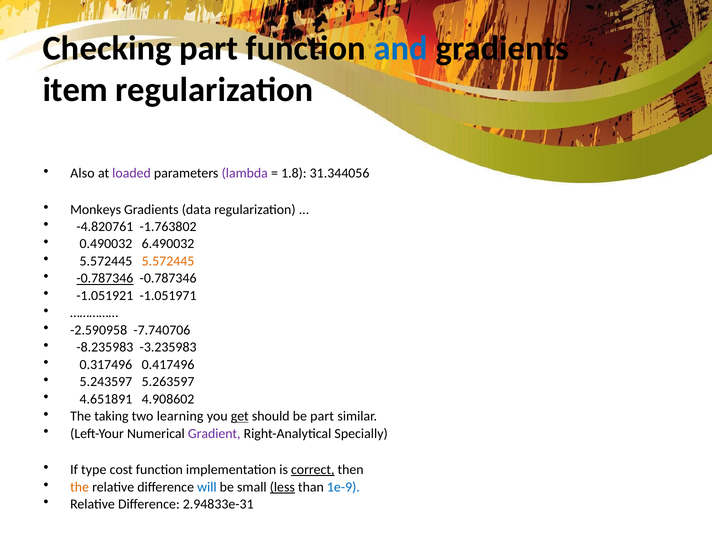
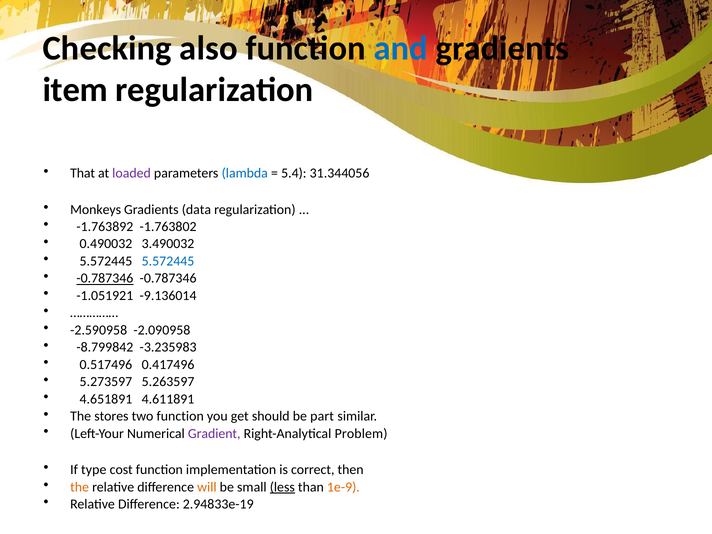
Checking part: part -> also (209, 48)
Also: Also -> That (83, 173)
lambda colour: purple -> blue (245, 173)
1.8: 1.8 -> 5.4 (294, 173)
-4.820761: -4.820761 -> -1.763892 (105, 227)
6.490032: 6.490032 -> 3.490032 (168, 244)
5.572445 colour: orange -> blue (168, 261)
-1.051971: -1.051971 -> -9.136014 (168, 296)
-7.740706: -7.740706 -> -2.090958 (162, 330)
-8.235983: -8.235983 -> -8.799842 (105, 347)
0.317496: 0.317496 -> 0.517496 (106, 365)
5.243597: 5.243597 -> 5.273597 (106, 382)
4.908602: 4.908602 -> 4.611891 (168, 399)
taking: taking -> stores (111, 416)
two learning: learning -> function (180, 416)
get underline: present -> none (240, 416)
Specially: Specially -> Problem (361, 434)
correct underline: present -> none (313, 470)
will colour: blue -> orange (207, 487)
1e-9 colour: blue -> orange (343, 487)
2.94833e-31: 2.94833e-31 -> 2.94833e-19 (218, 504)
